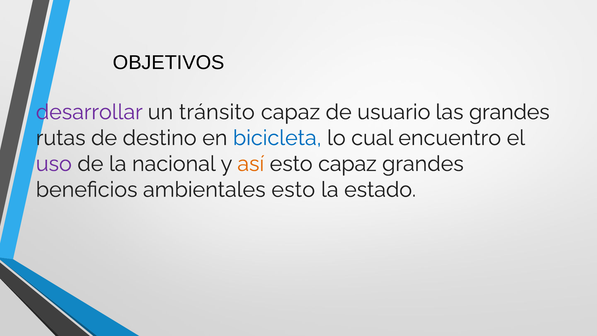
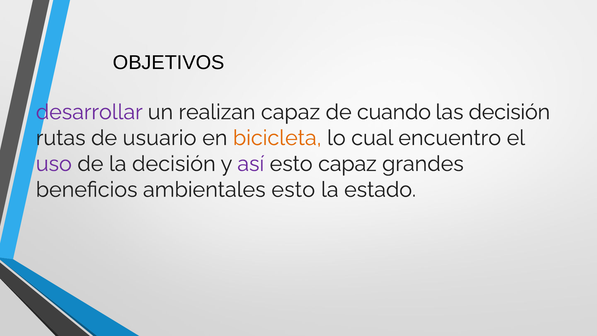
tránsito: tránsito -> realizan (217, 112)
usuario: usuario -> cuando (394, 112)
las grandes: grandes -> decisión (509, 112)
destino: destino -> usuario (160, 138)
bicicleta colour: blue -> orange (277, 138)
la nacional: nacional -> decisión (174, 164)
así colour: orange -> purple (251, 164)
